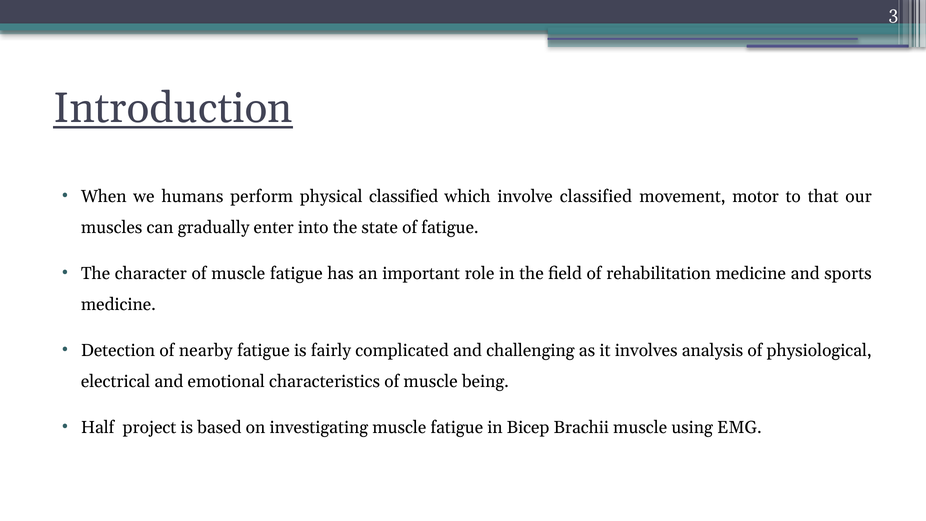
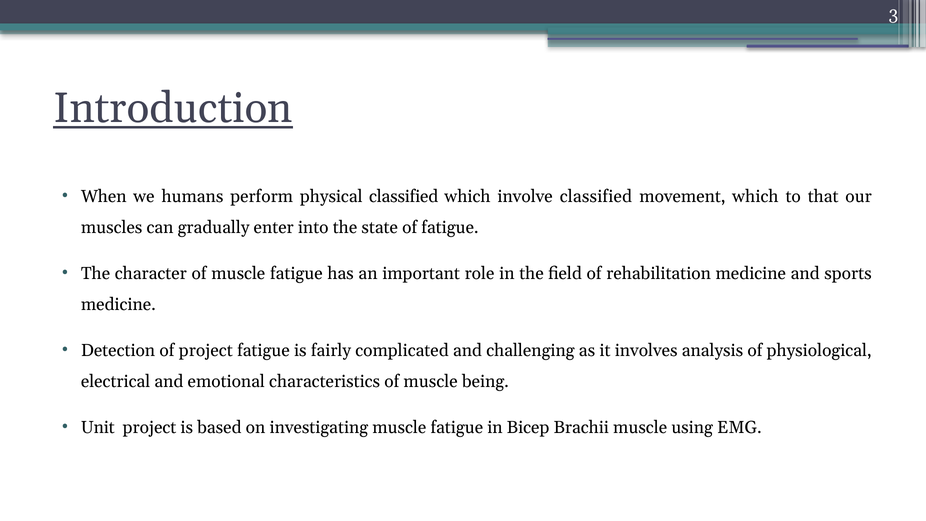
movement motor: motor -> which (755, 196)
of nearby: nearby -> project (206, 350)
Half: Half -> Unit (98, 427)
